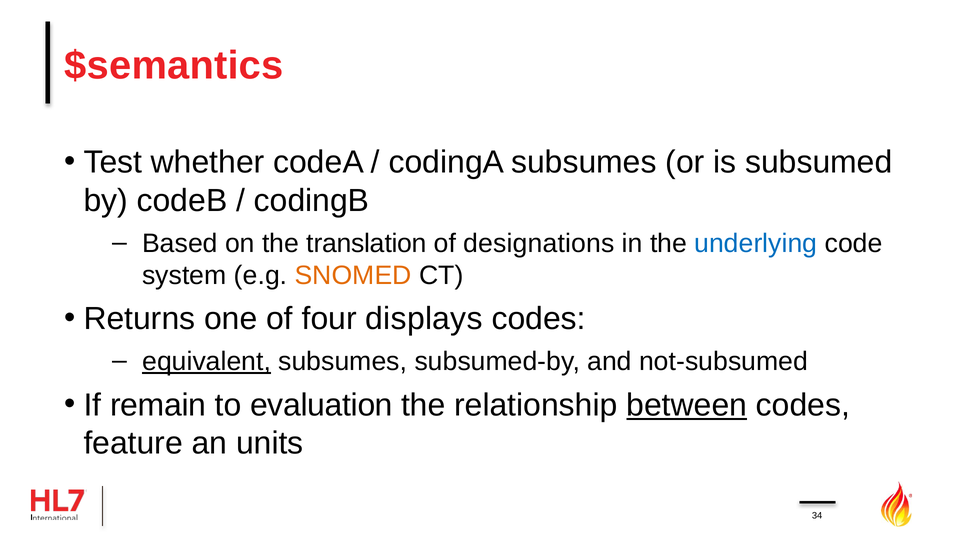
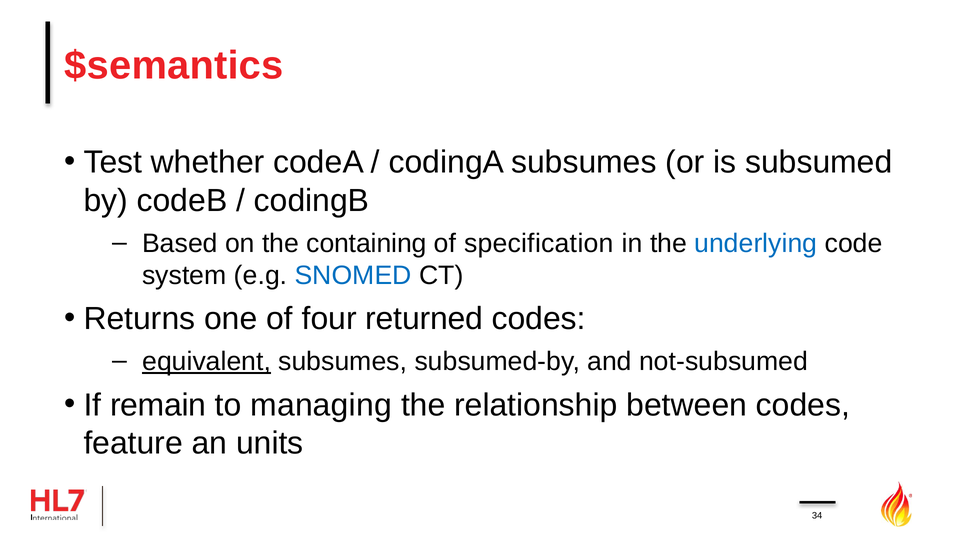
translation: translation -> containing (366, 243)
designations: designations -> specification (539, 243)
SNOMED colour: orange -> blue (353, 275)
displays: displays -> returned (424, 319)
evaluation: evaluation -> managing (321, 405)
between underline: present -> none (687, 405)
